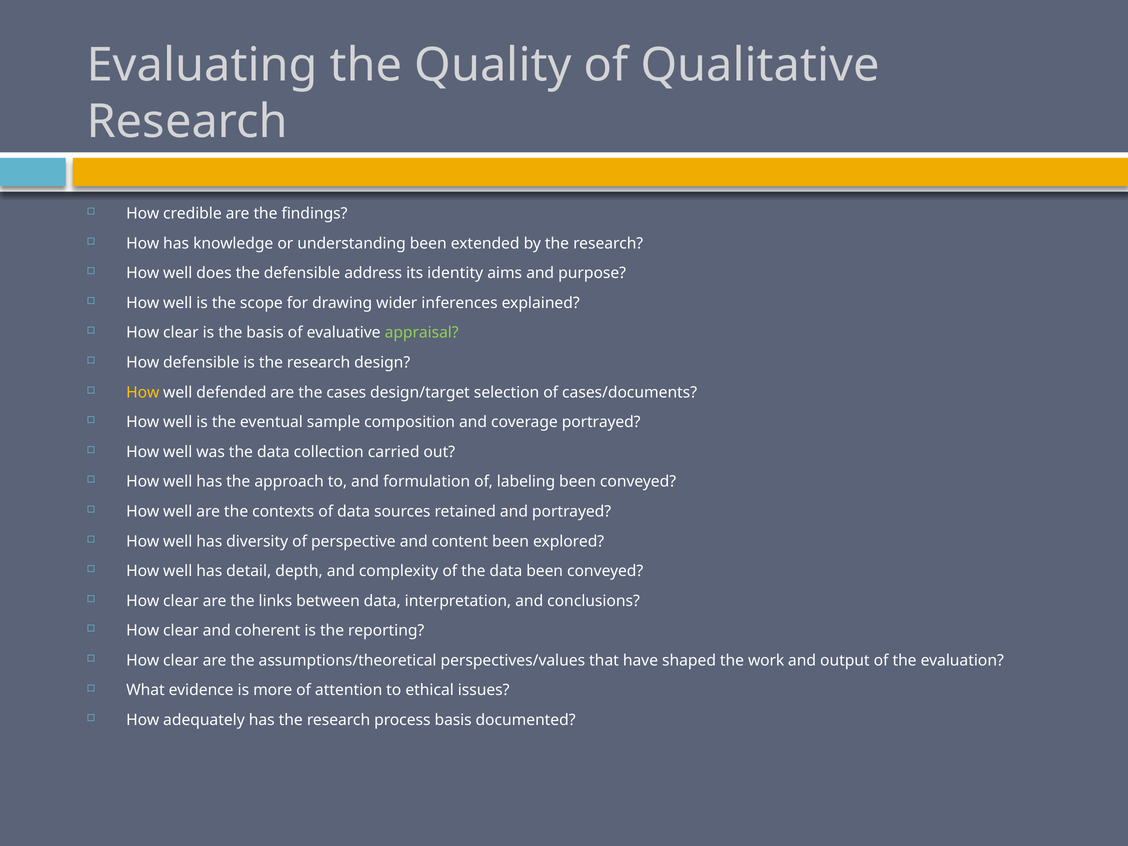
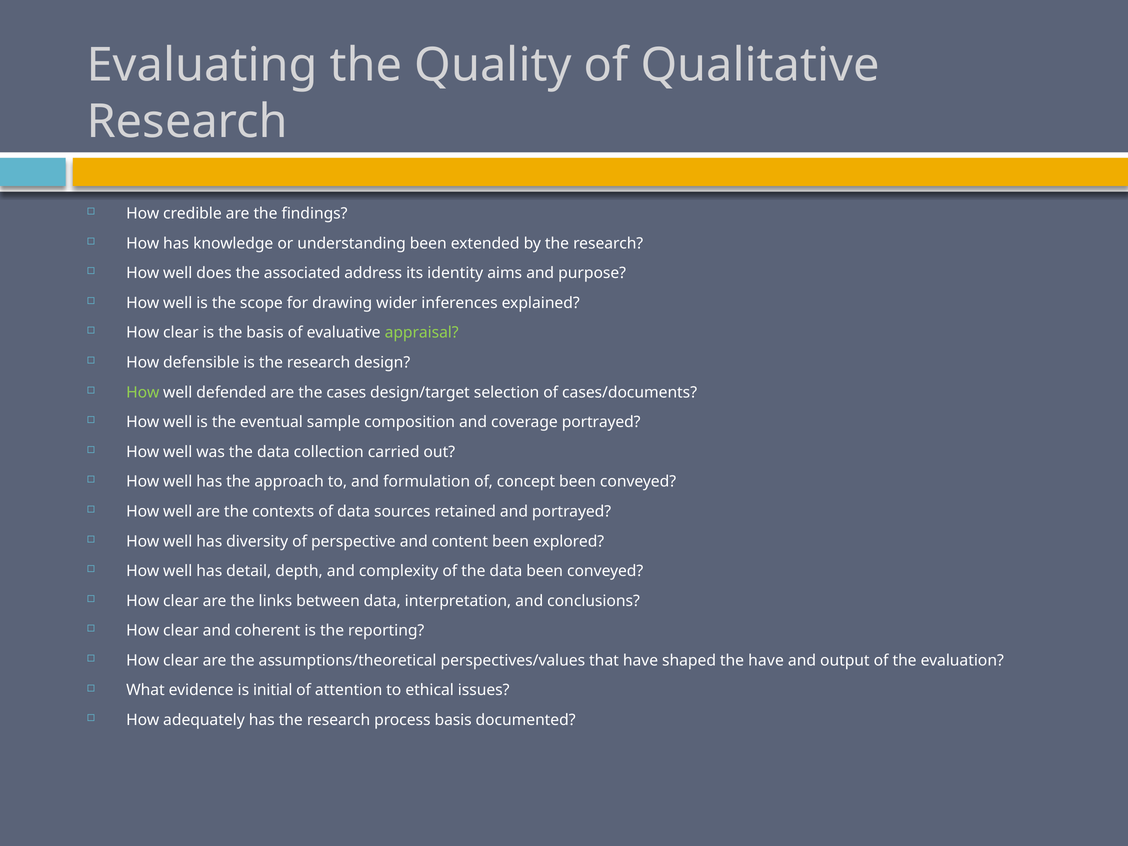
the defensible: defensible -> associated (302, 273)
How colour: yellow -> light green (143, 392)
labeling: labeling -> concept (526, 482)
the work: work -> have (766, 661)
more: more -> initial (273, 690)
